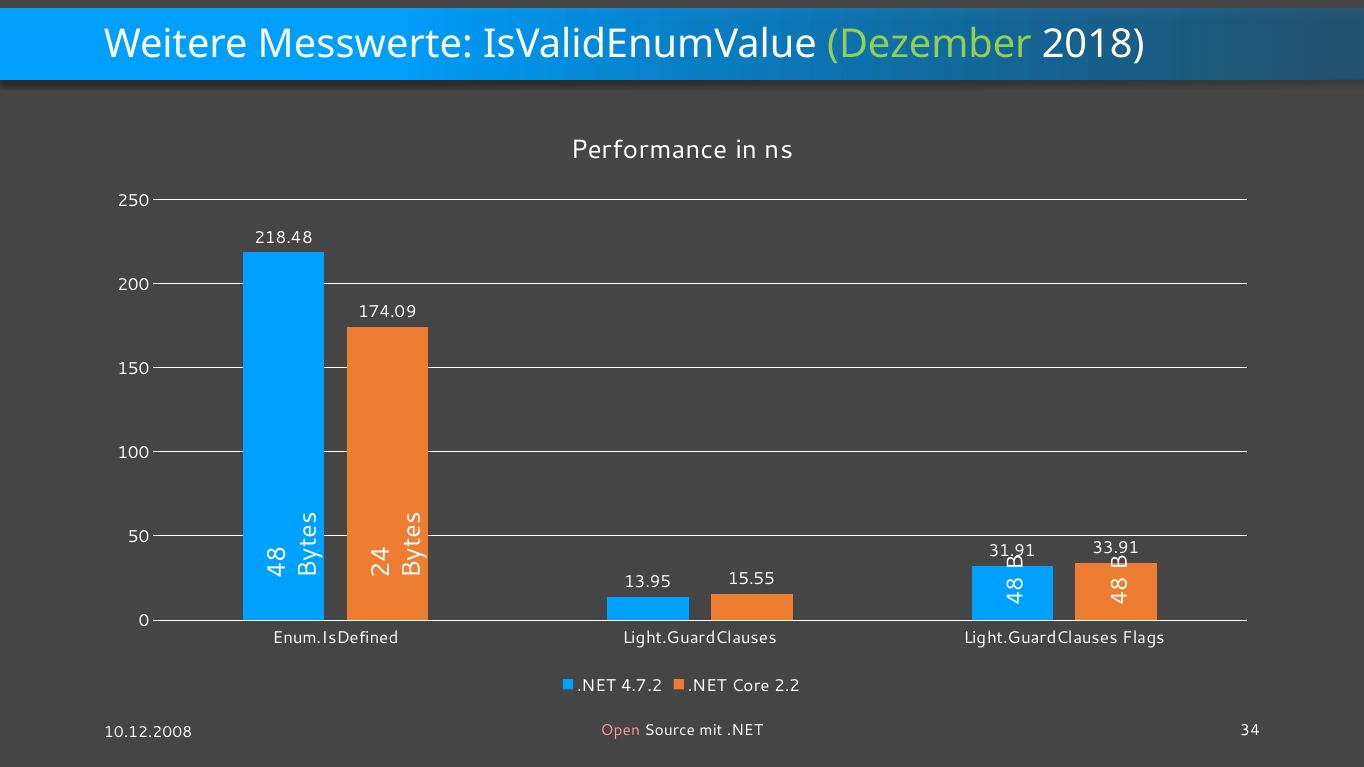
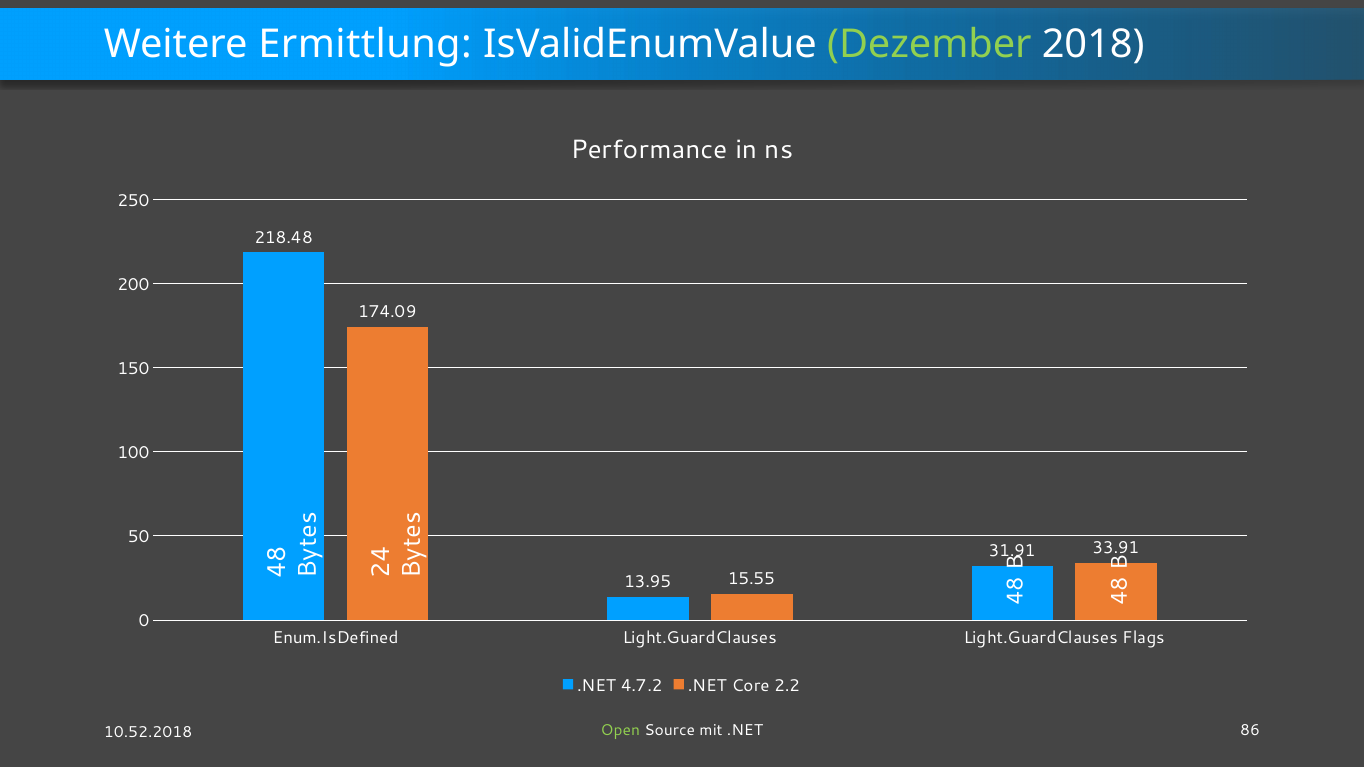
Messwerte: Messwerte -> Ermittlung (365, 44)
Open colour: pink -> light green (620, 731)
34: 34 -> 86 (1250, 731)
10.12.2008: 10.12.2008 -> 10.52.2018 (148, 733)
